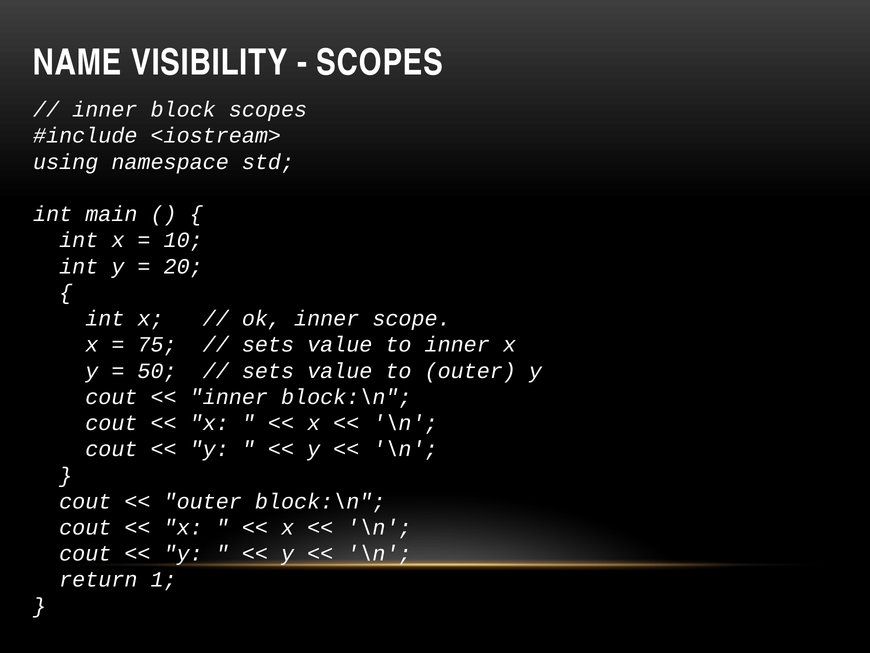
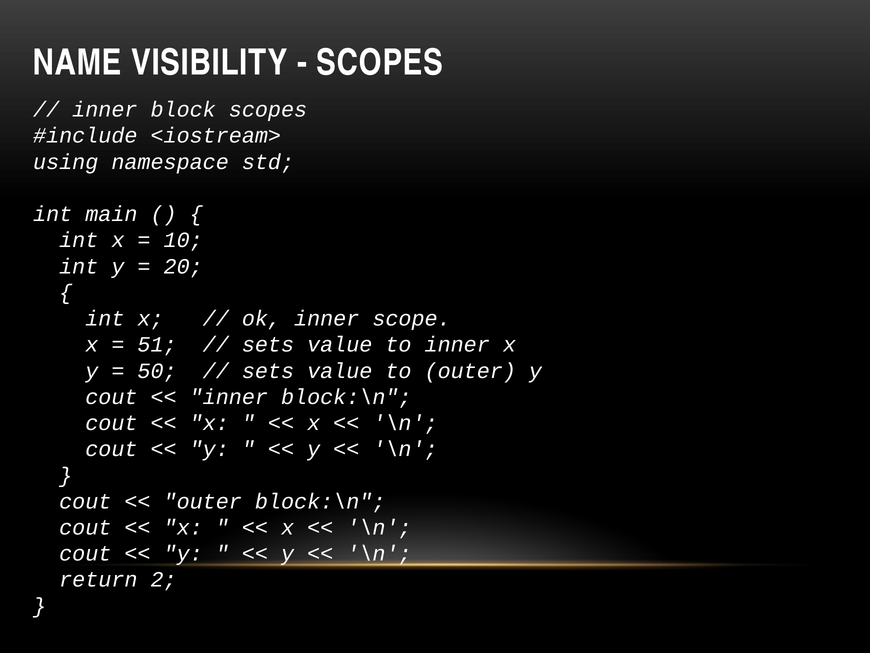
75: 75 -> 51 (157, 344)
1: 1 -> 2 (164, 579)
